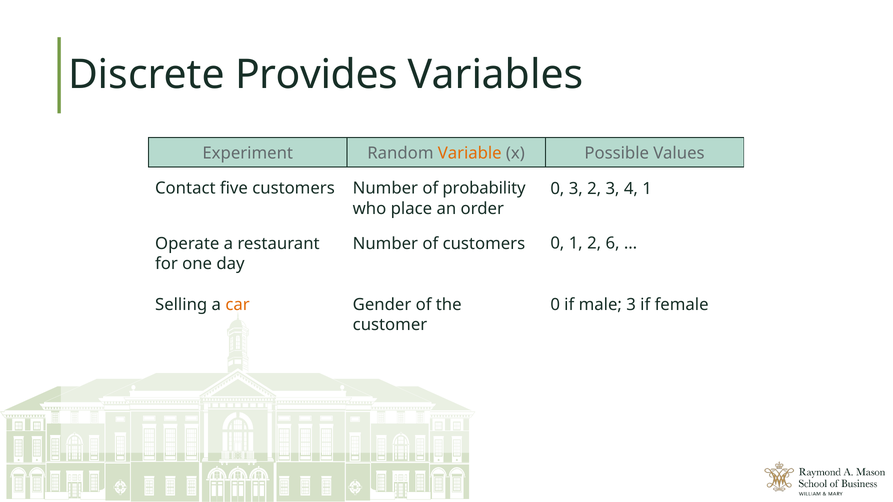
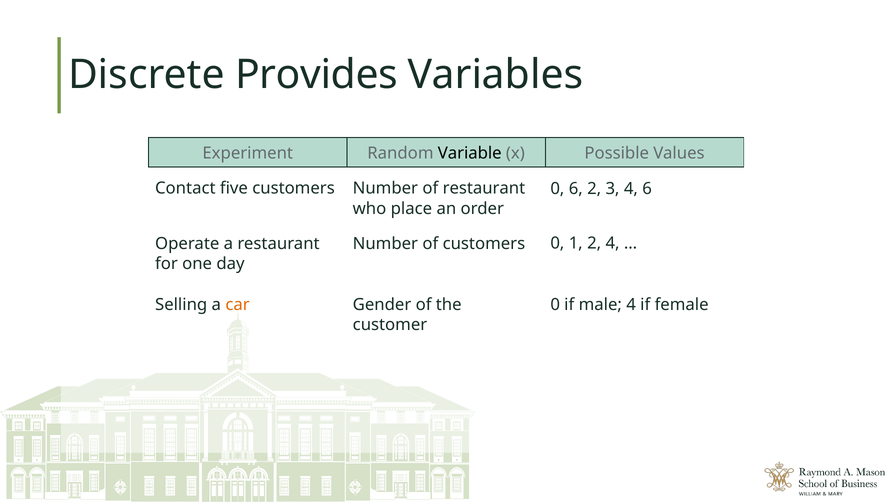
Variable colour: orange -> black (470, 153)
of probability: probability -> restaurant (484, 189)
0 3: 3 -> 6 (576, 189)
4 1: 1 -> 6 (647, 189)
2 6: 6 -> 4 (613, 244)
male 3: 3 -> 4 (631, 305)
